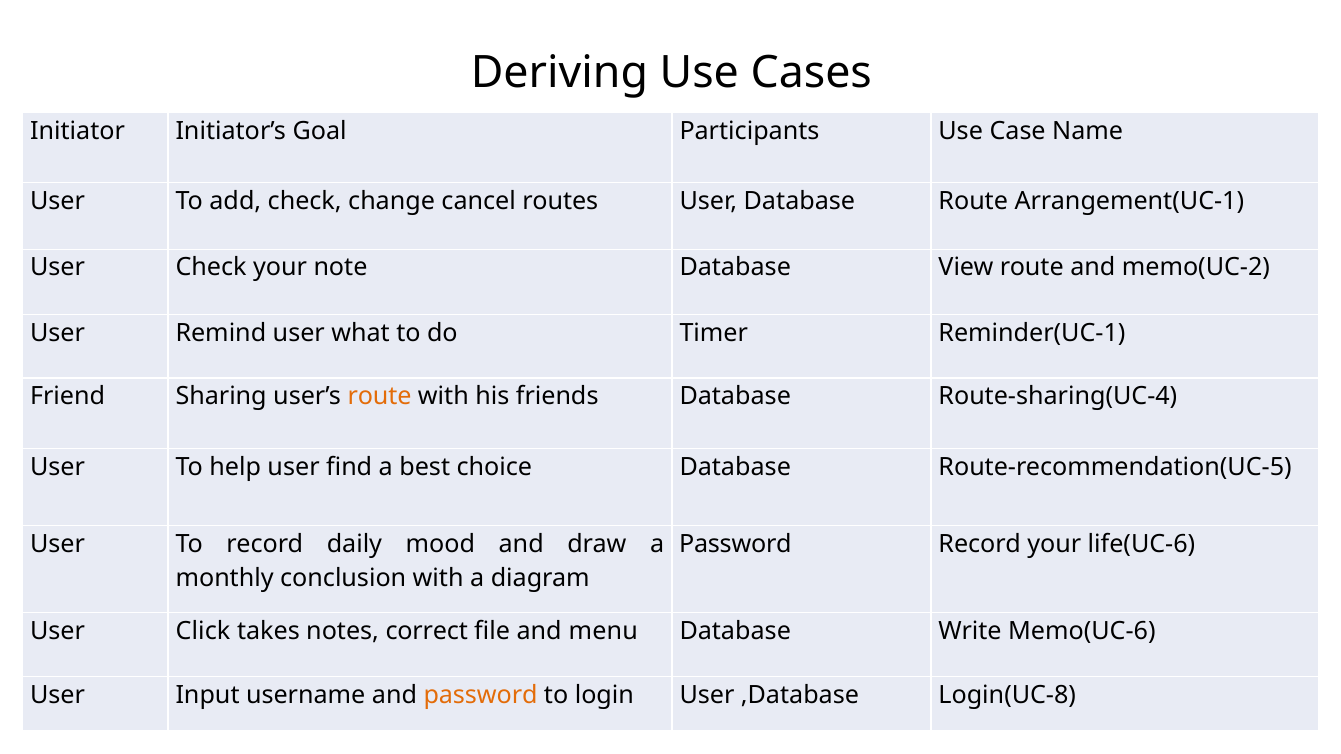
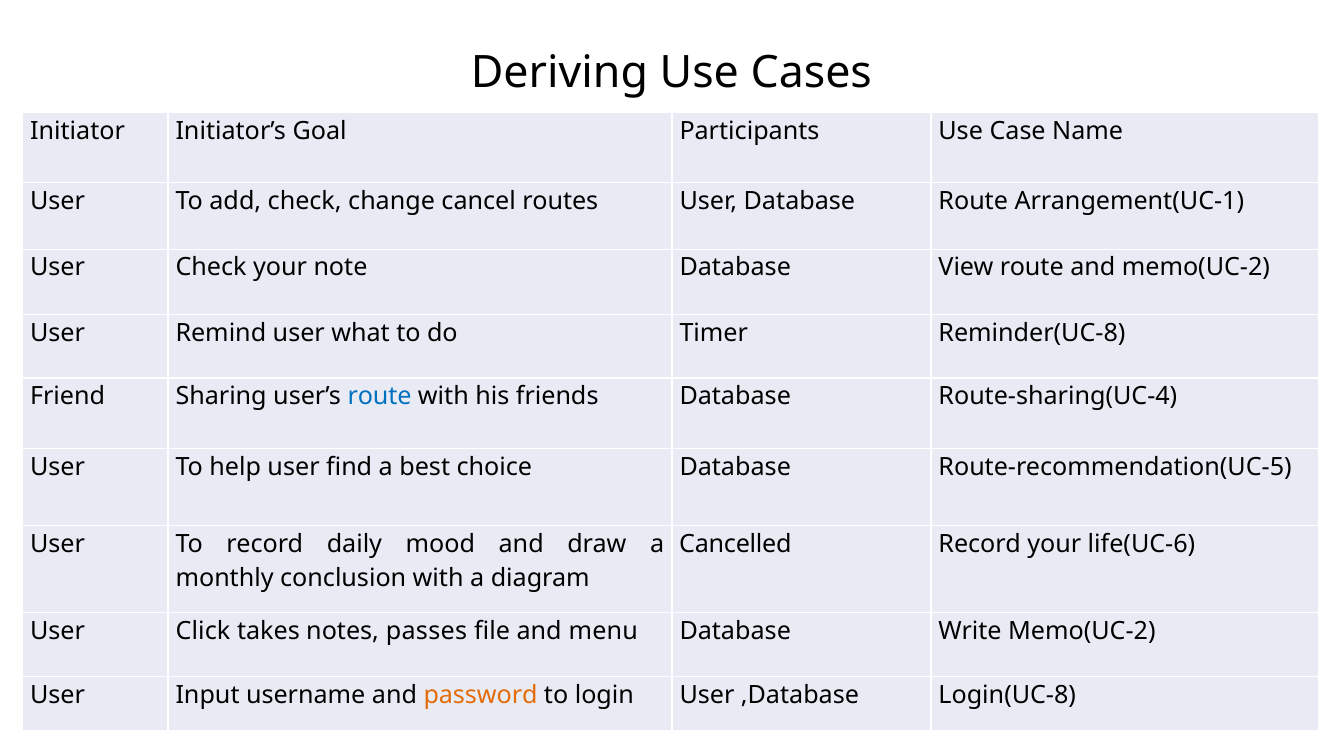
Reminder(UC-1: Reminder(UC-1 -> Reminder(UC-8 (1032, 333)
route colour: orange -> blue (380, 397)
Password: Password -> Cancelled (735, 545)
correct: correct -> passes (426, 631)
Write Memo(UC-6: Memo(UC-6 -> Memo(UC-2 (1082, 631)
